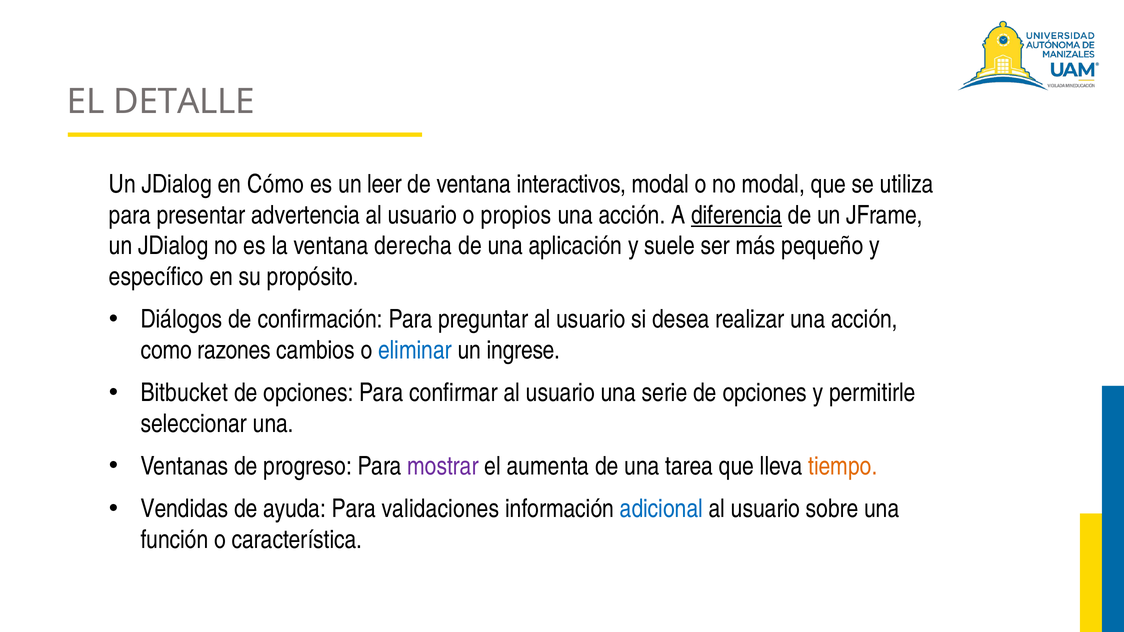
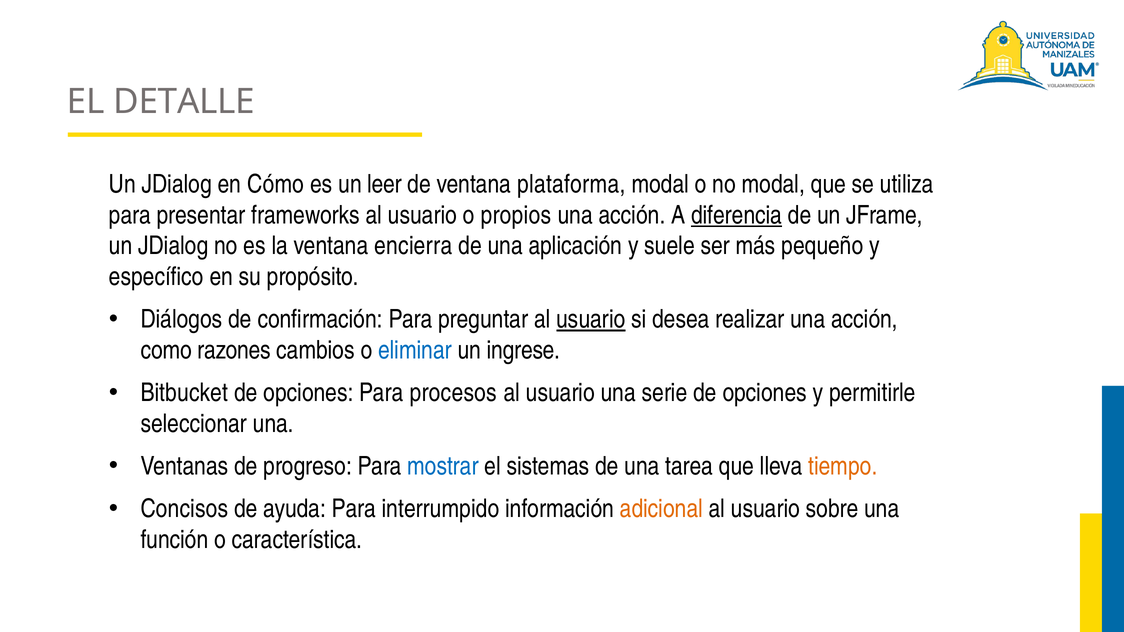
interactivos: interactivos -> plataforma (571, 184)
advertencia: advertencia -> frameworks (306, 215)
derecha: derecha -> encierra (413, 246)
usuario underline: none -> present (591, 320)
confirmar: confirmar -> procesos (453, 393)
mostrar colour: purple -> blue (443, 467)
aumenta: aumenta -> sistemas (548, 467)
Vendidas: Vendidas -> Concisos (184, 509)
validaciones: validaciones -> interrumpido (441, 509)
adicional colour: blue -> orange (661, 509)
